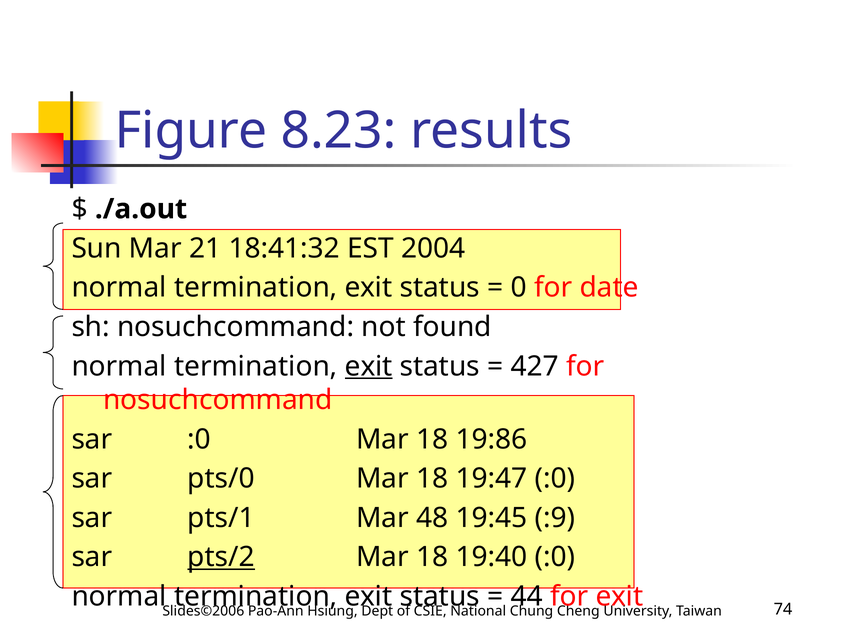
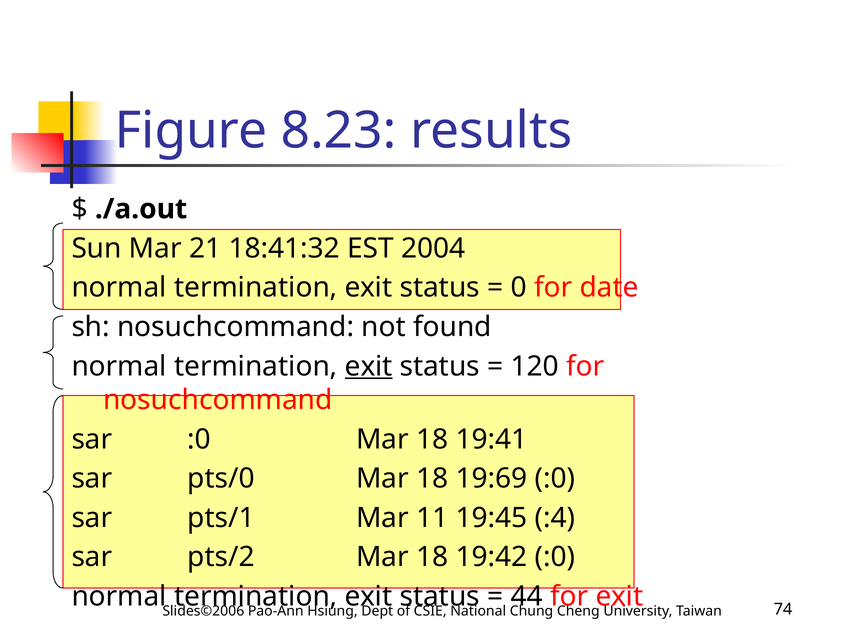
427: 427 -> 120 (535, 366)
19:86: 19:86 -> 19:41 (492, 439)
19:47: 19:47 -> 19:69 (492, 479)
48: 48 -> 11 (432, 518)
:9: :9 -> :4 (555, 518)
pts/2 underline: present -> none (221, 557)
19:40: 19:40 -> 19:42 (492, 557)
